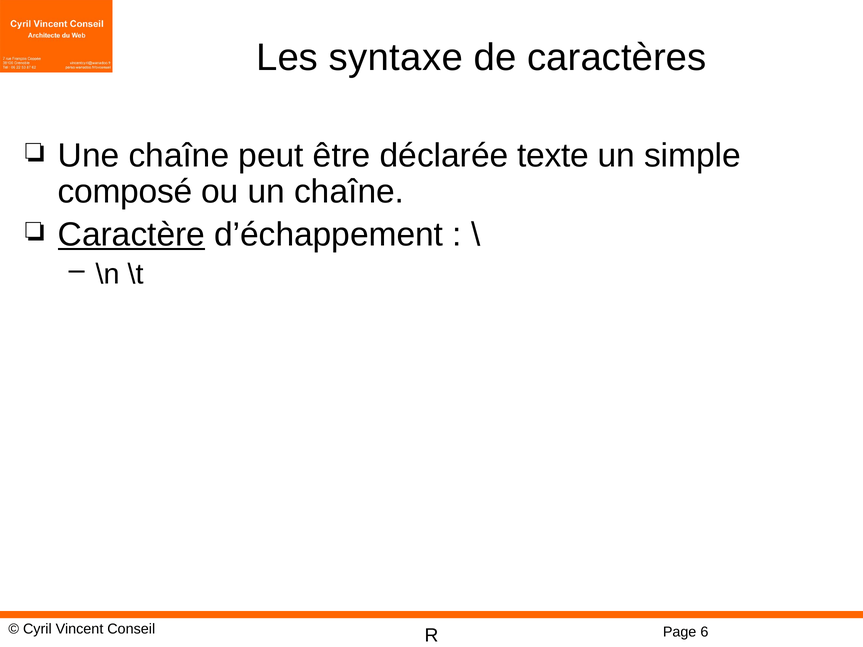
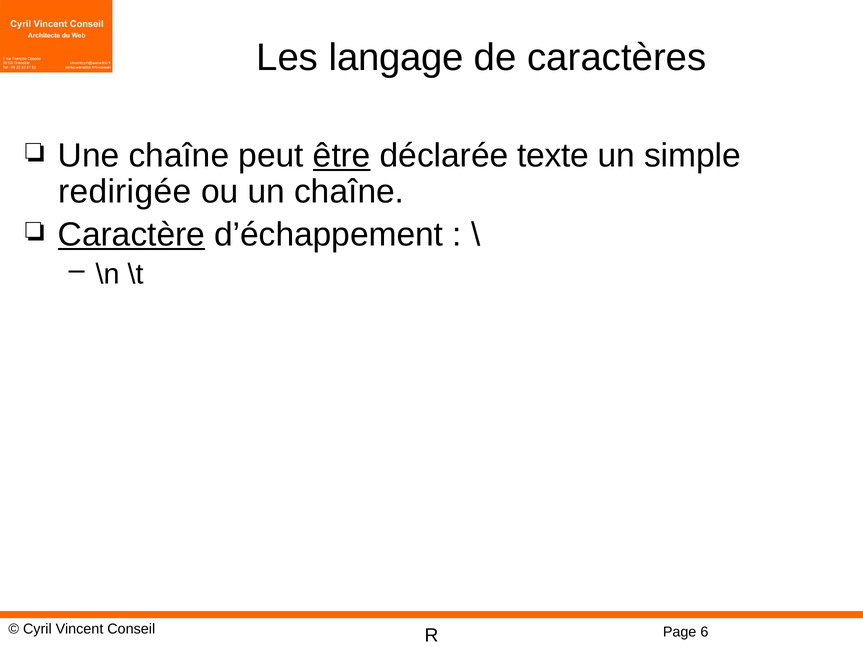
syntaxe: syntaxe -> langage (396, 58)
être underline: none -> present (342, 156)
composé: composé -> redirigée (125, 192)
